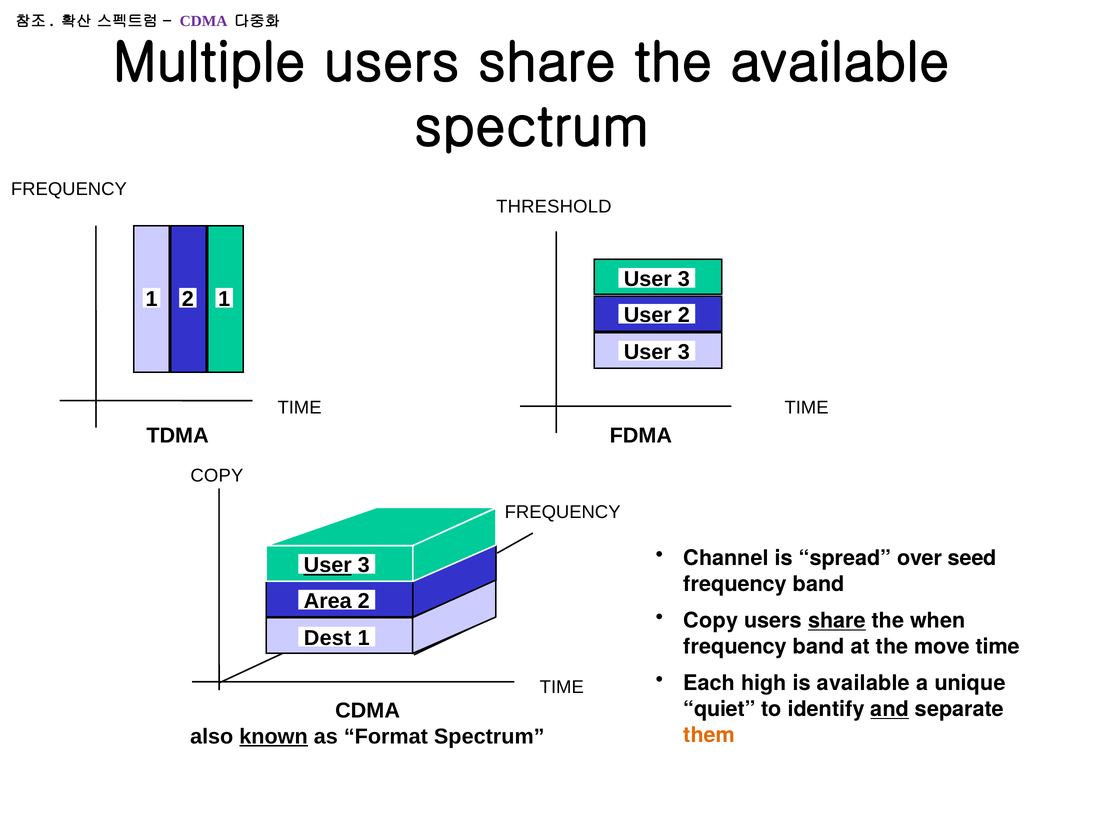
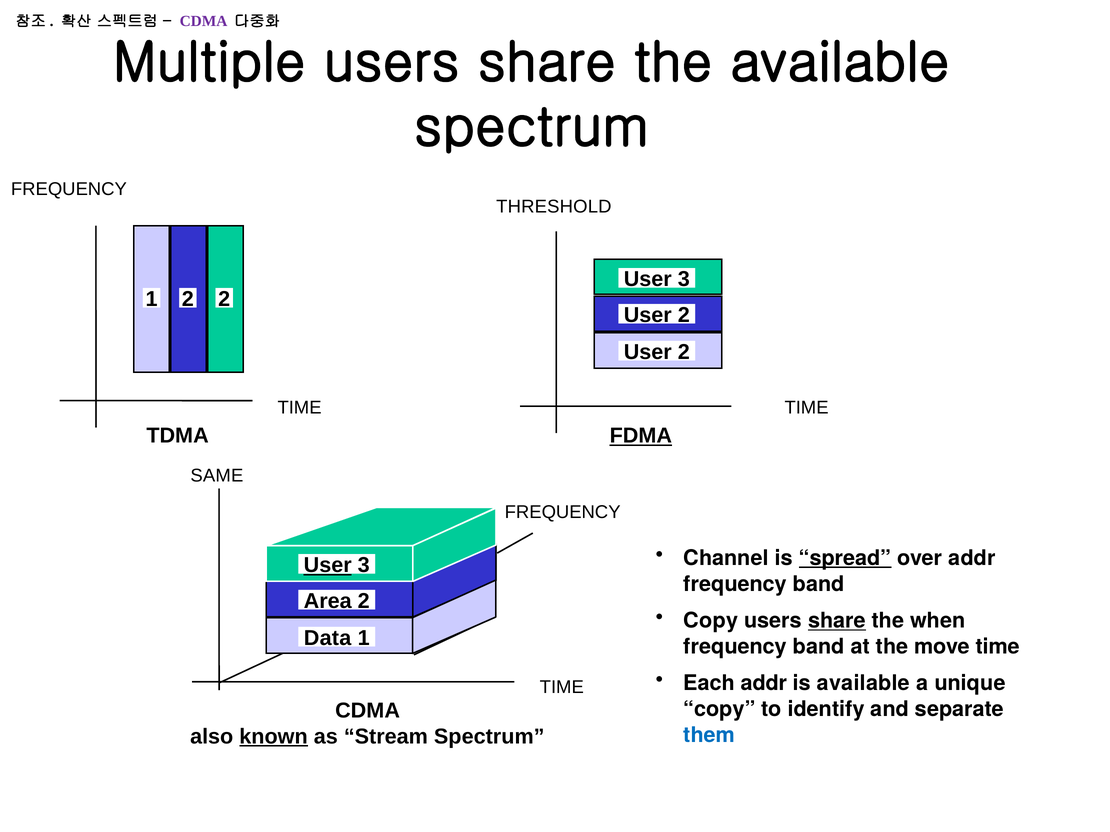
2 1: 1 -> 2 (224, 299)
3: 3 -> 2 (684, 352)
FDMA underline: none -> present (641, 436)
COPY: COPY -> SAME (217, 476)
spread underline: none -> present (845, 558)
over seed: seed -> addr (972, 558)
Dest: Dest -> Data (328, 639)
Each high: high -> addr (764, 684)
quiet: quiet -> copy (719, 710)
and underline: present -> none (890, 710)
Format: Format -> Stream (386, 737)
them colour: orange -> blue (709, 735)
